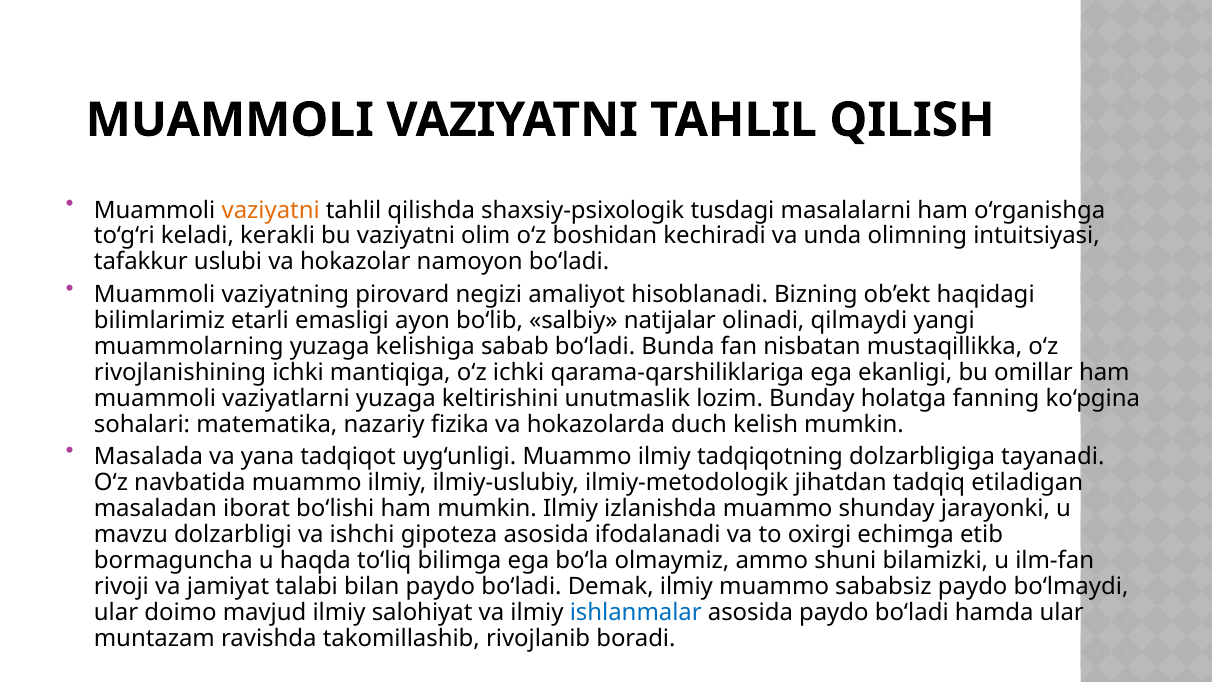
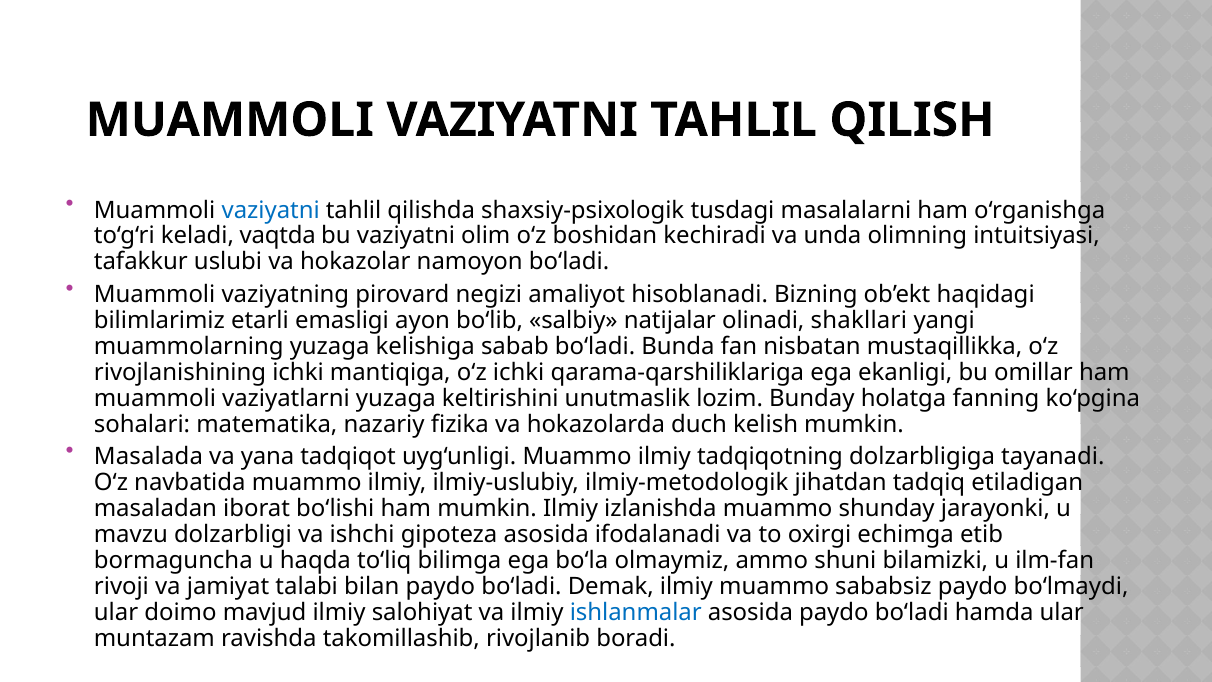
vaziyatni colour: orange -> blue (271, 210)
kerakli: kerakli -> vaqtda (278, 236)
qilmaydi: qilmaydi -> shakllari (859, 320)
